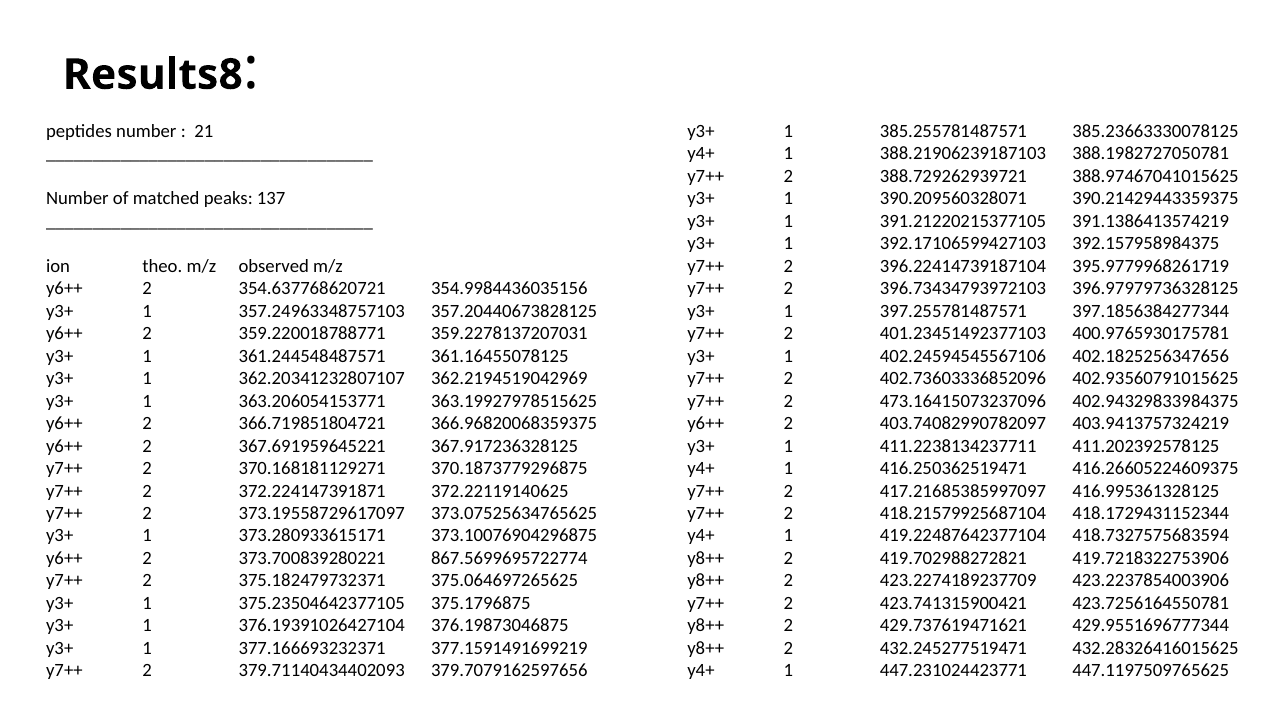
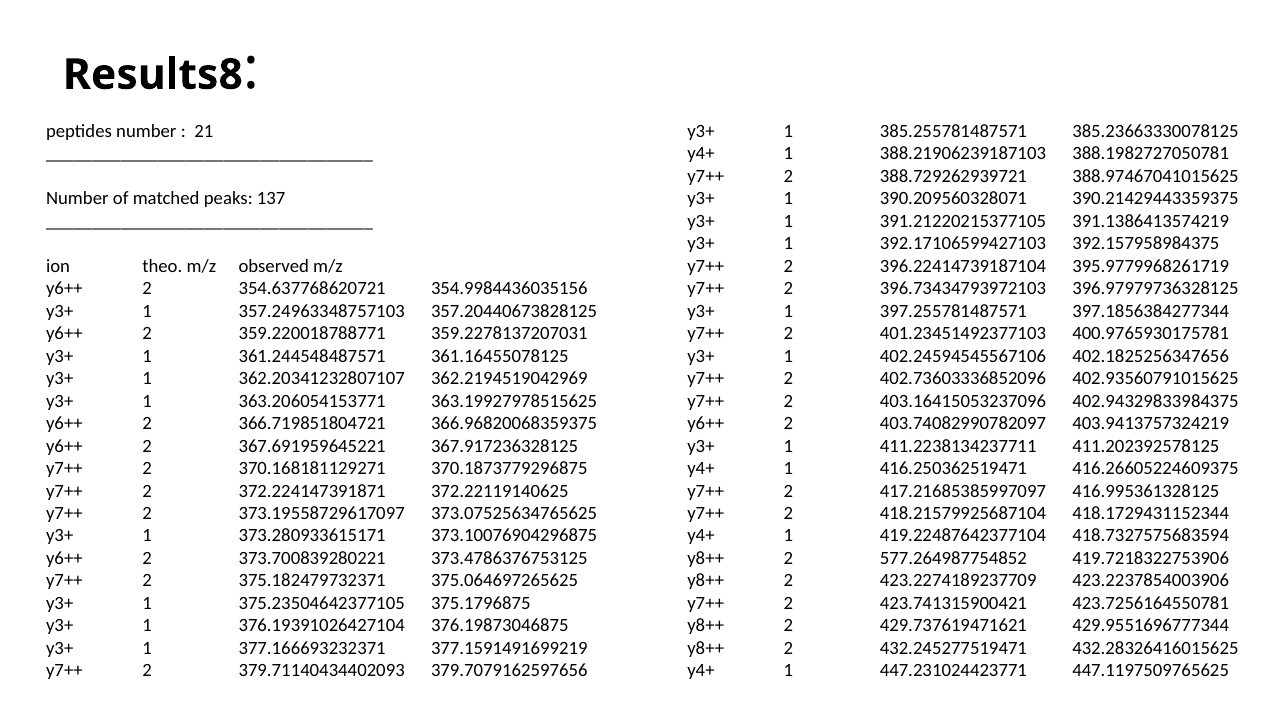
473.16415073237096: 473.16415073237096 -> 403.16415053237096 (963, 401)
867.5699695722774: 867.5699695722774 -> 373.4786376753125 (509, 558)
419.702988272821: 419.702988272821 -> 577.264987754852 (953, 558)
